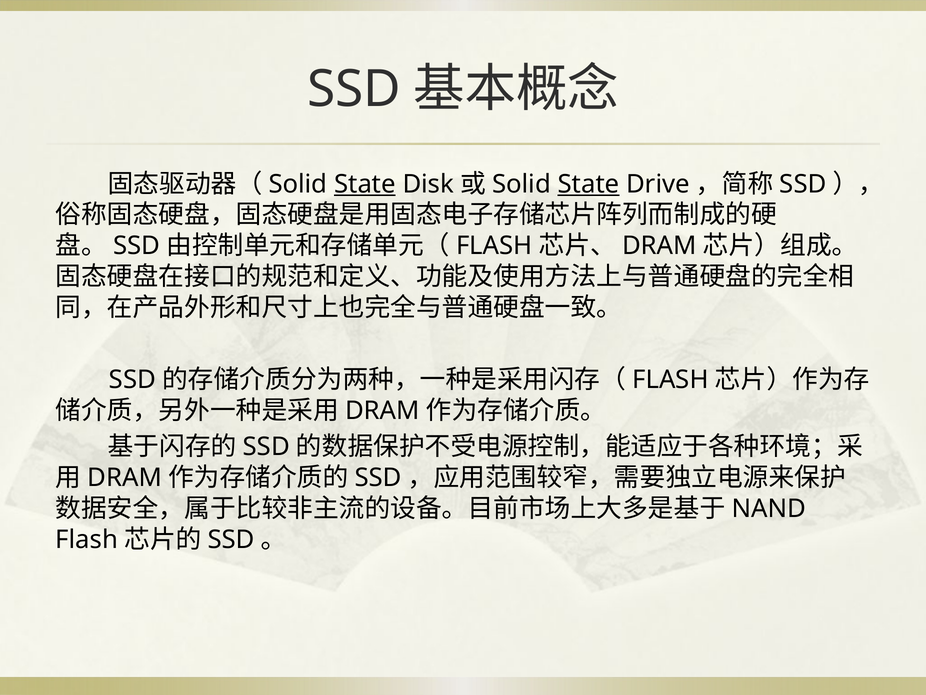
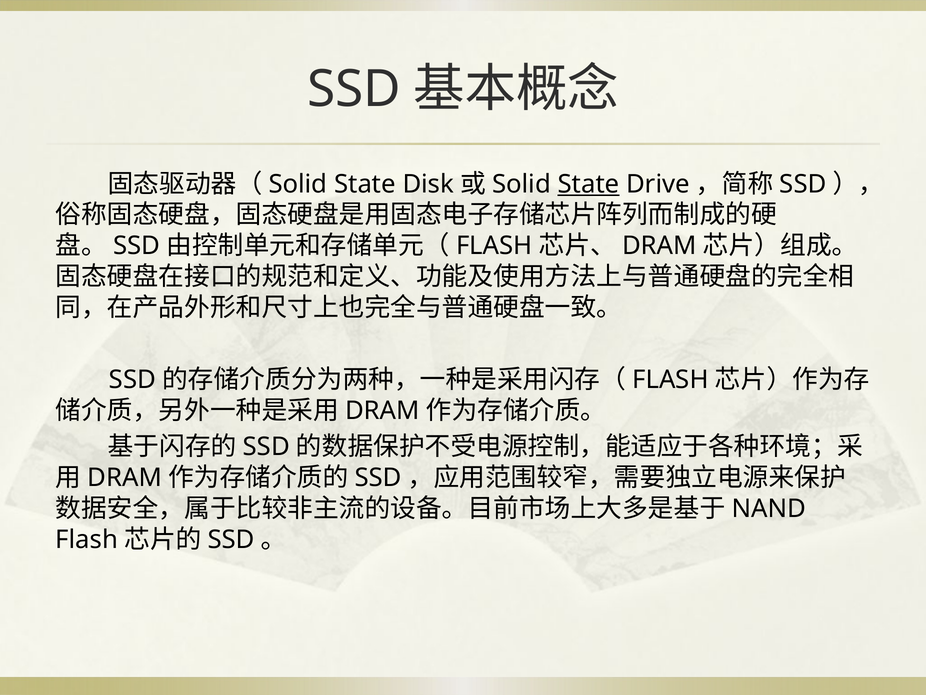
State underline: present -> none (365, 184)
